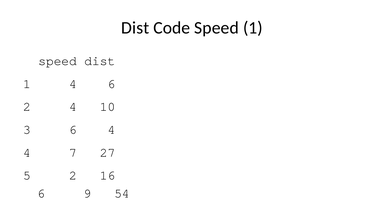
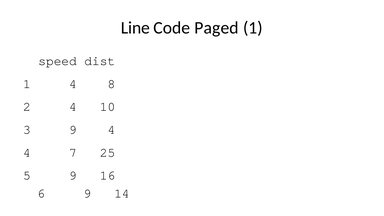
Dist: Dist -> Line (135, 28)
Code Speed: Speed -> Paged (216, 28)
4 6: 6 -> 8 (111, 84)
3 6: 6 -> 9 (73, 130)
27: 27 -> 25 (108, 153)
5 2: 2 -> 9 (73, 175)
54: 54 -> 14 (122, 193)
